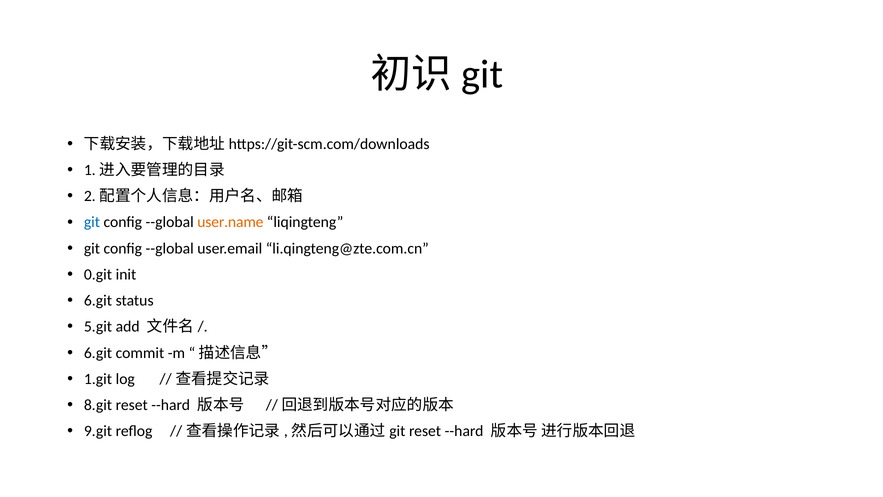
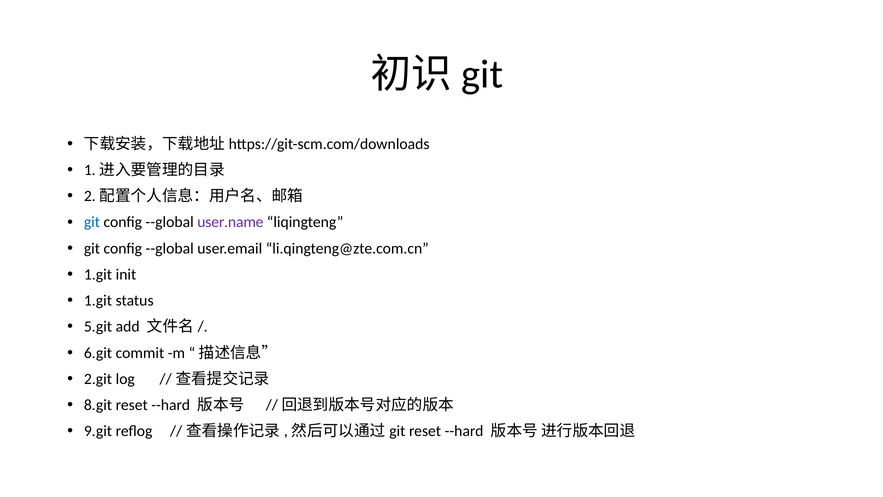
user.name colour: orange -> purple (230, 222)
0.git: 0.git -> 1.git (98, 274)
6.git: 6.git -> 1.git (98, 300)
1.git: 1.git -> 2.git (98, 379)
